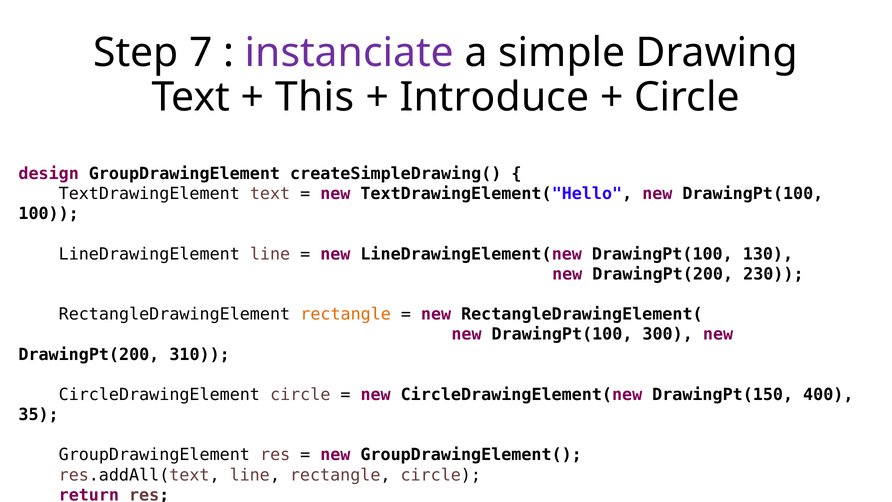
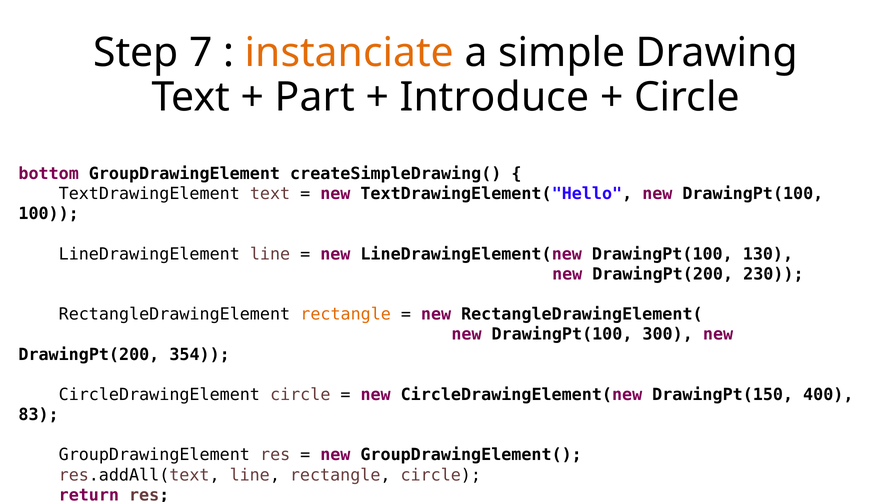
instanciate colour: purple -> orange (349, 53)
This: This -> Part (315, 97)
design: design -> bottom (49, 174)
310: 310 -> 354 (200, 354)
35: 35 -> 83 (39, 415)
